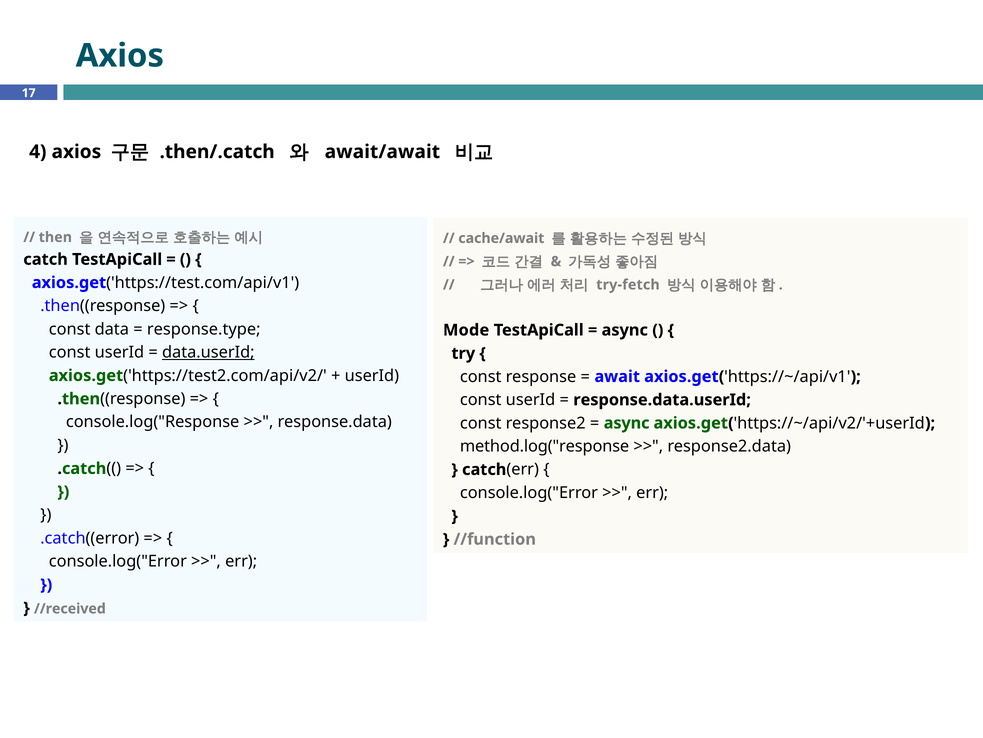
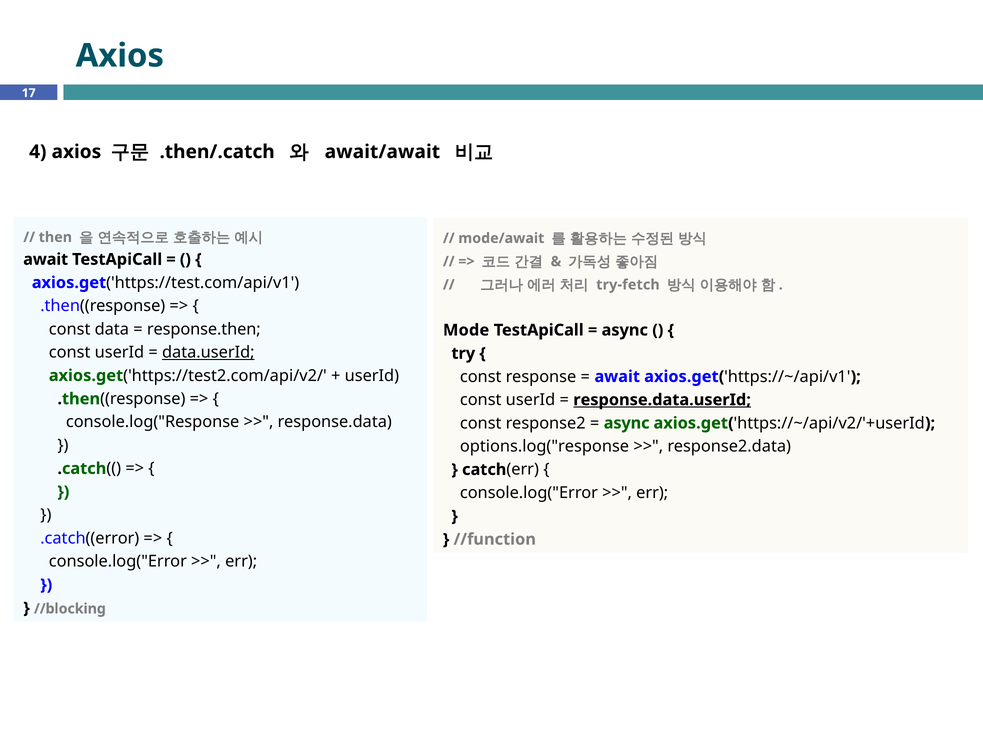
cache/await: cache/await -> mode/await (501, 238)
catch: catch -> await (46, 259)
response.type: response.type -> response.then (204, 329)
response.data.userId underline: none -> present (662, 399)
method.log("response: method.log("response -> options.log("response (545, 446)
//received: //received -> //blocking (70, 608)
